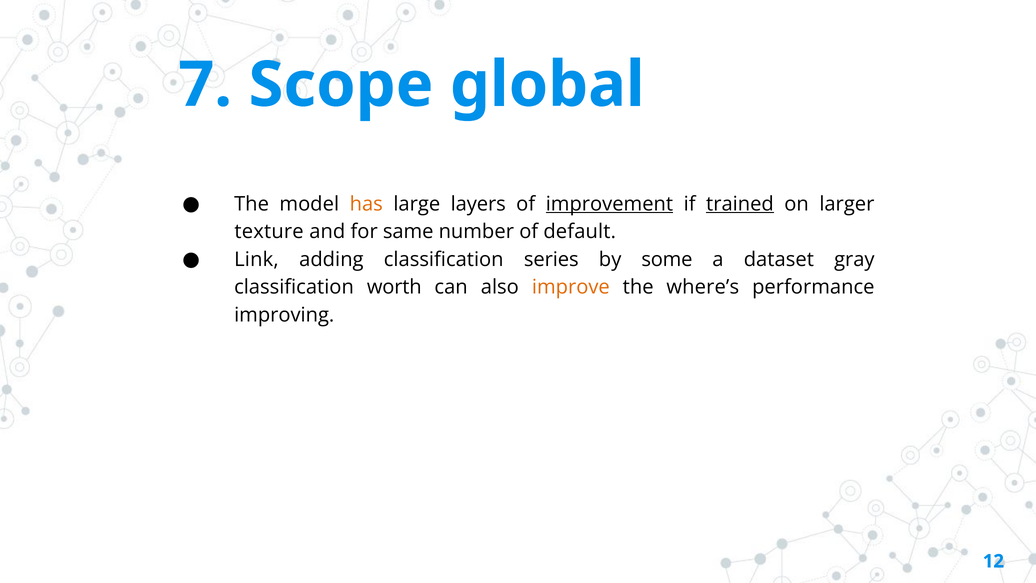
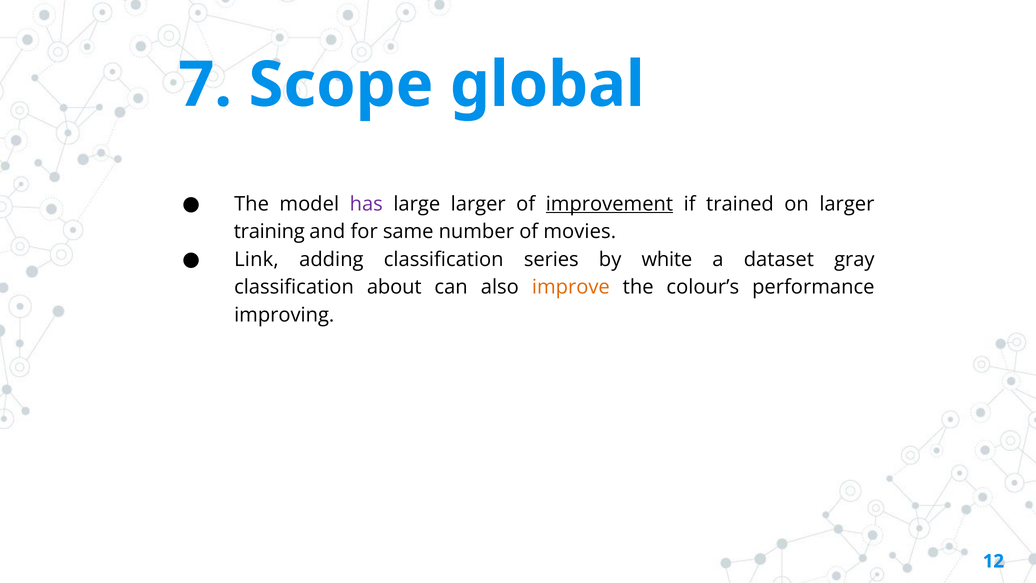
has colour: orange -> purple (366, 204)
large layers: layers -> larger (478, 204)
trained underline: present -> none (740, 204)
texture: texture -> training (269, 232)
default: default -> movies (580, 232)
some: some -> white (667, 259)
worth: worth -> about (394, 287)
where’s: where’s -> colour’s (703, 287)
